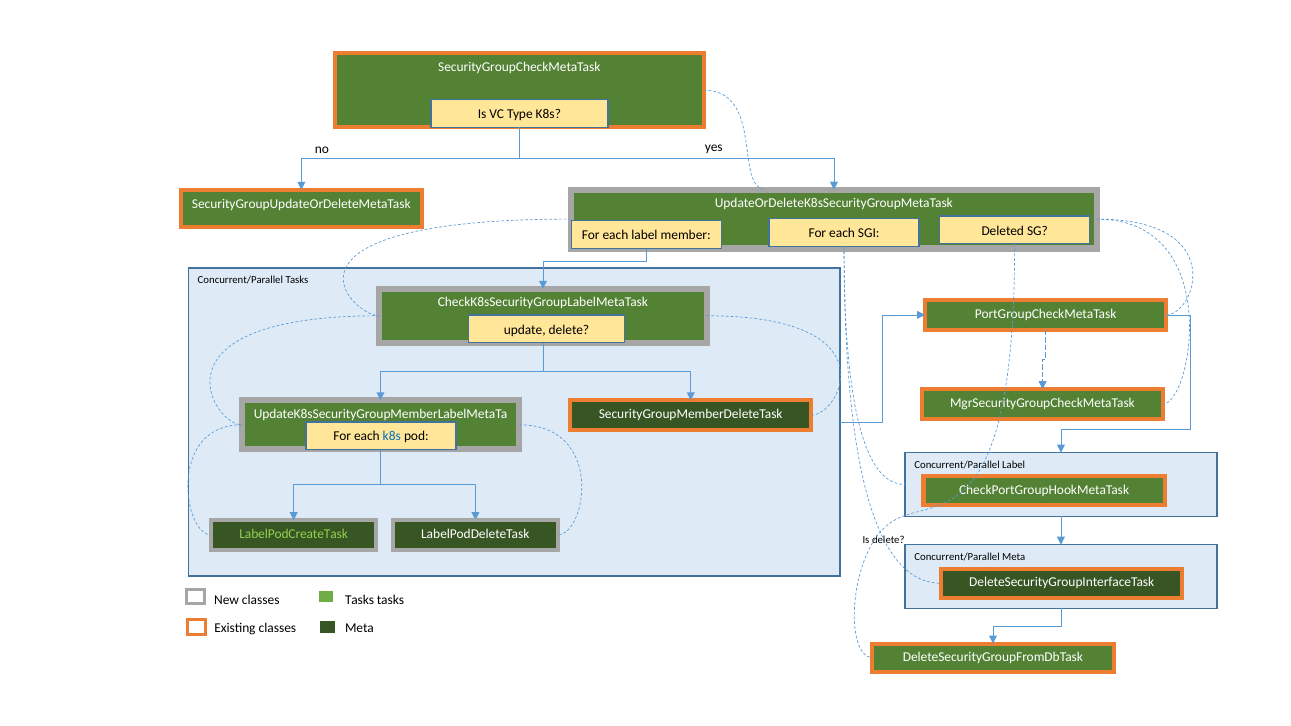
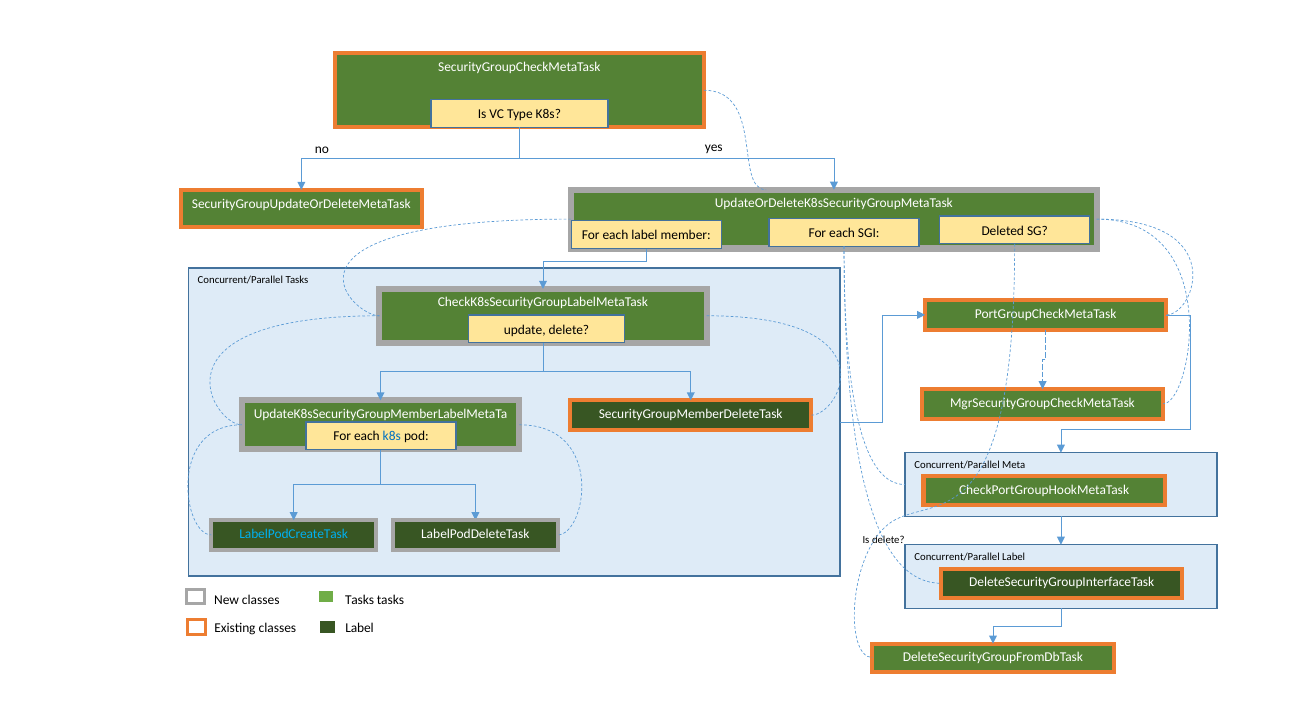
Concurrent/Parallel Label: Label -> Meta (1014, 465)
LabelPodCreateTask colour: light green -> light blue (294, 534)
Concurrent/Parallel Meta: Meta -> Label (1014, 557)
Meta: Meta -> Label (359, 628)
